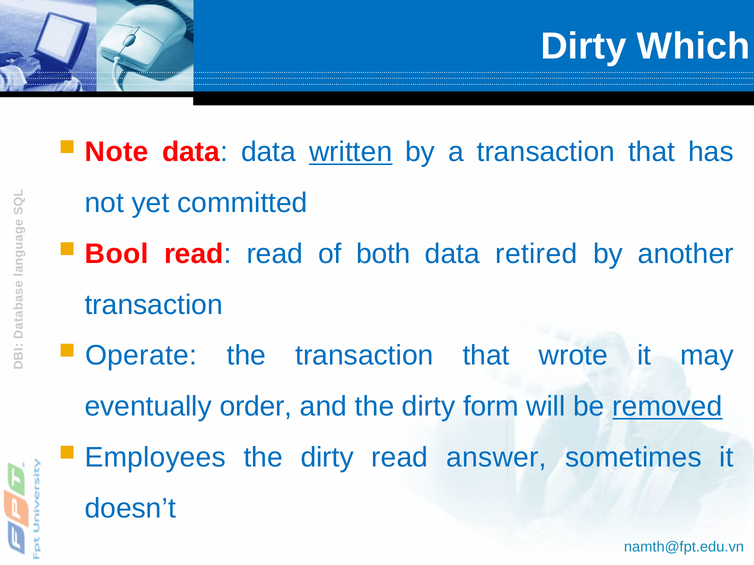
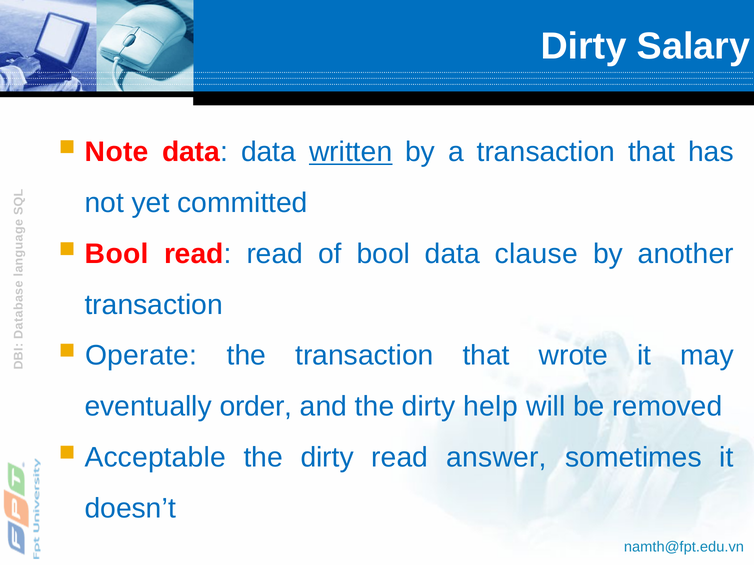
Which: Which -> Salary (694, 47)
of both: both -> bool (383, 254)
retired: retired -> clause (536, 254)
form: form -> help (491, 407)
removed underline: present -> none (667, 407)
Employees: Employees -> Acceptable (155, 458)
